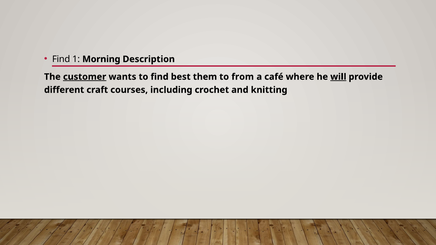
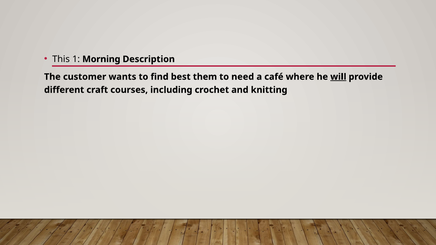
Find: Find -> This (61, 59)
customer underline: present -> none (85, 77)
from: from -> need (243, 77)
